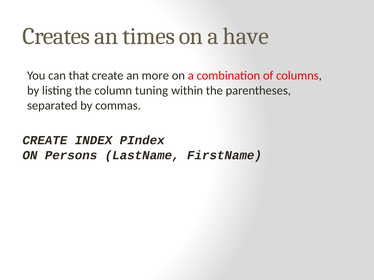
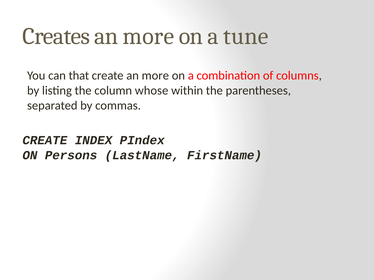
Creates an times: times -> more (148, 36)
have: have -> tune (246, 36)
tuning: tuning -> whose (152, 91)
